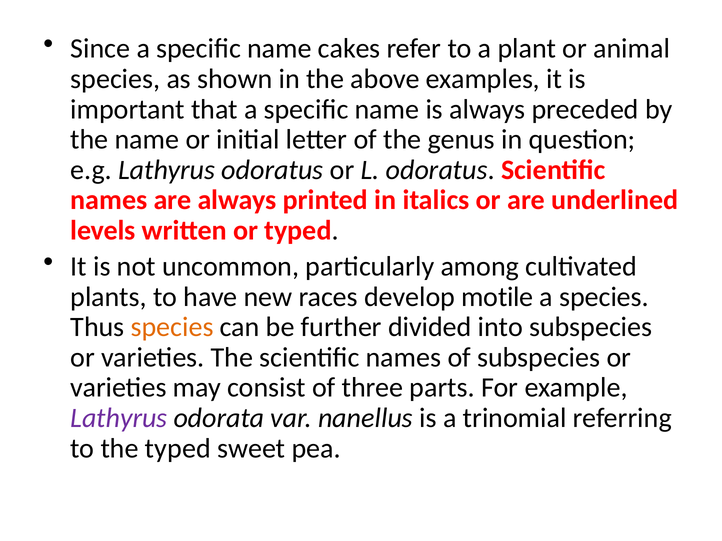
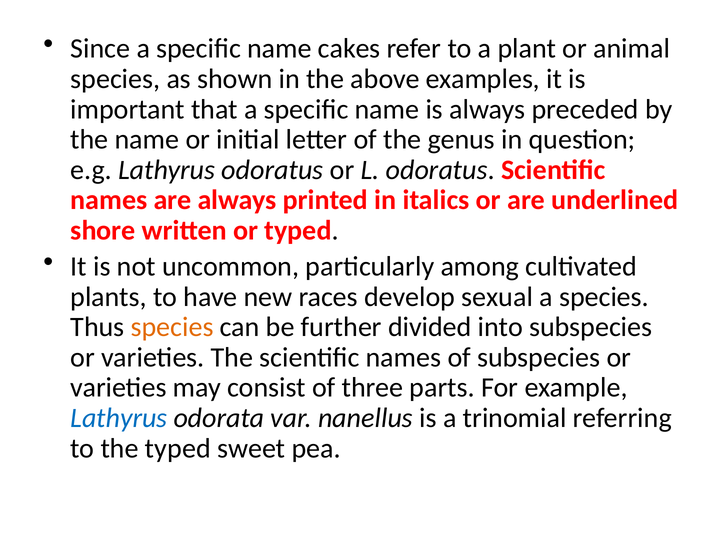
levels: levels -> shore (103, 231)
motile: motile -> sexual (497, 297)
Lathyrus colour: purple -> blue (119, 418)
